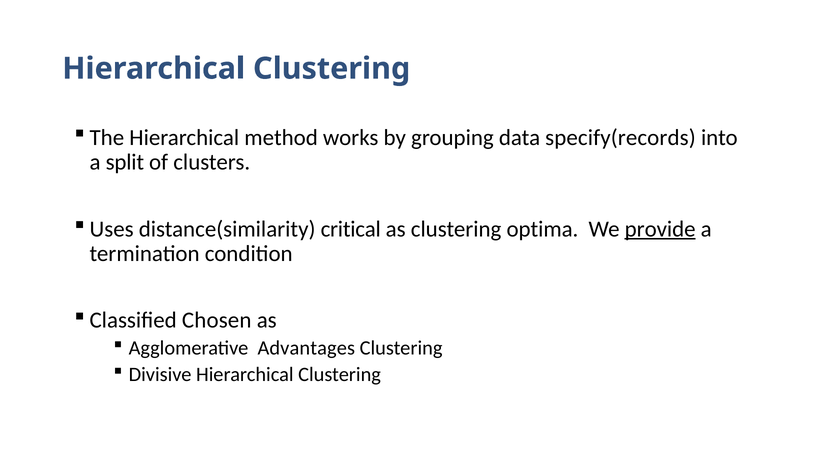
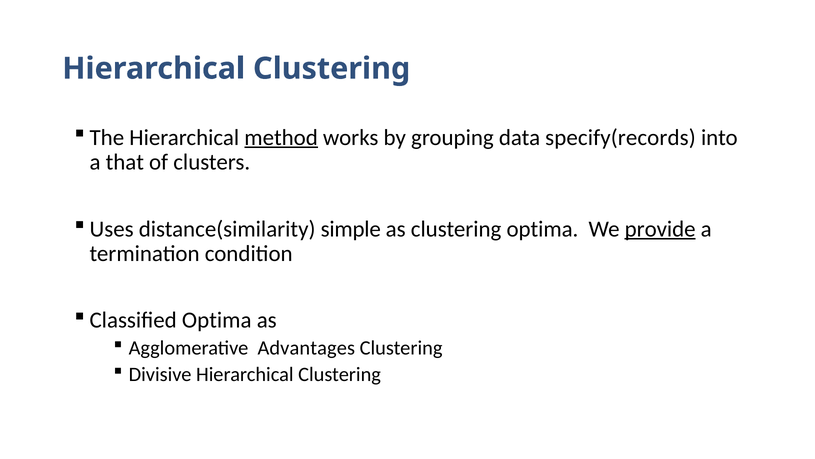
method underline: none -> present (281, 137)
split: split -> that (125, 162)
critical: critical -> simple (351, 229)
Classified Chosen: Chosen -> Optima (217, 320)
